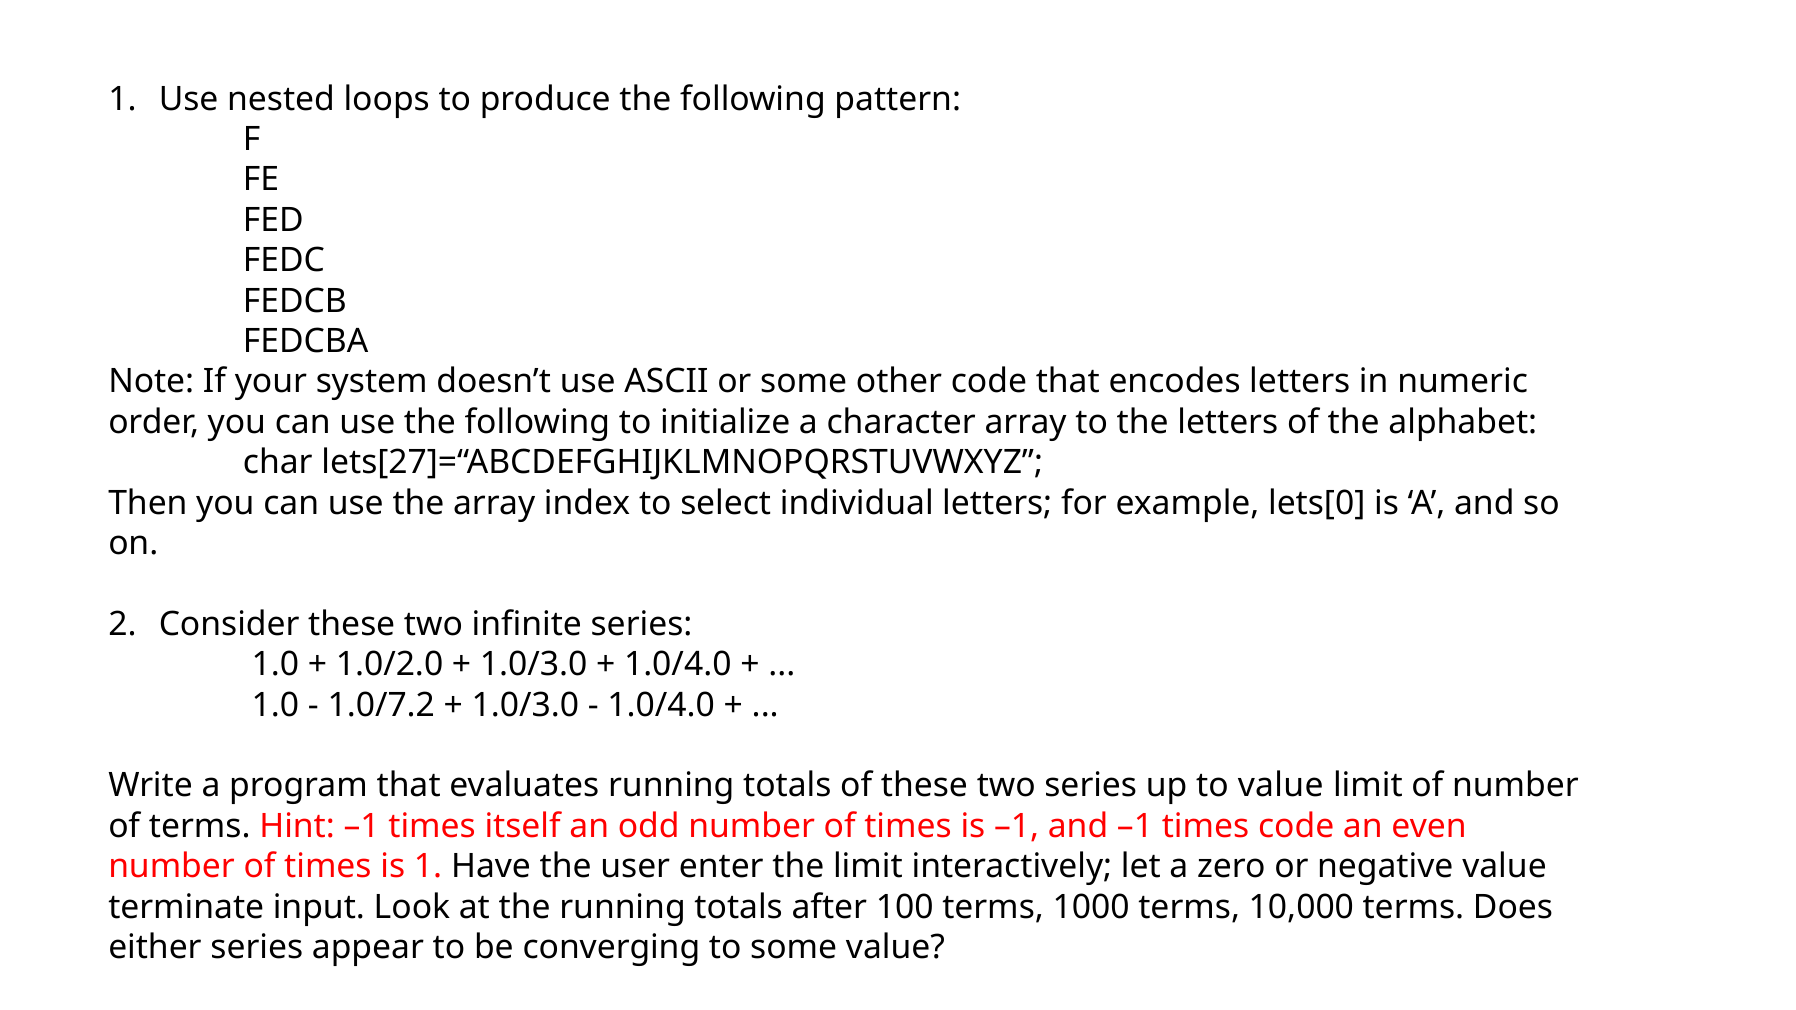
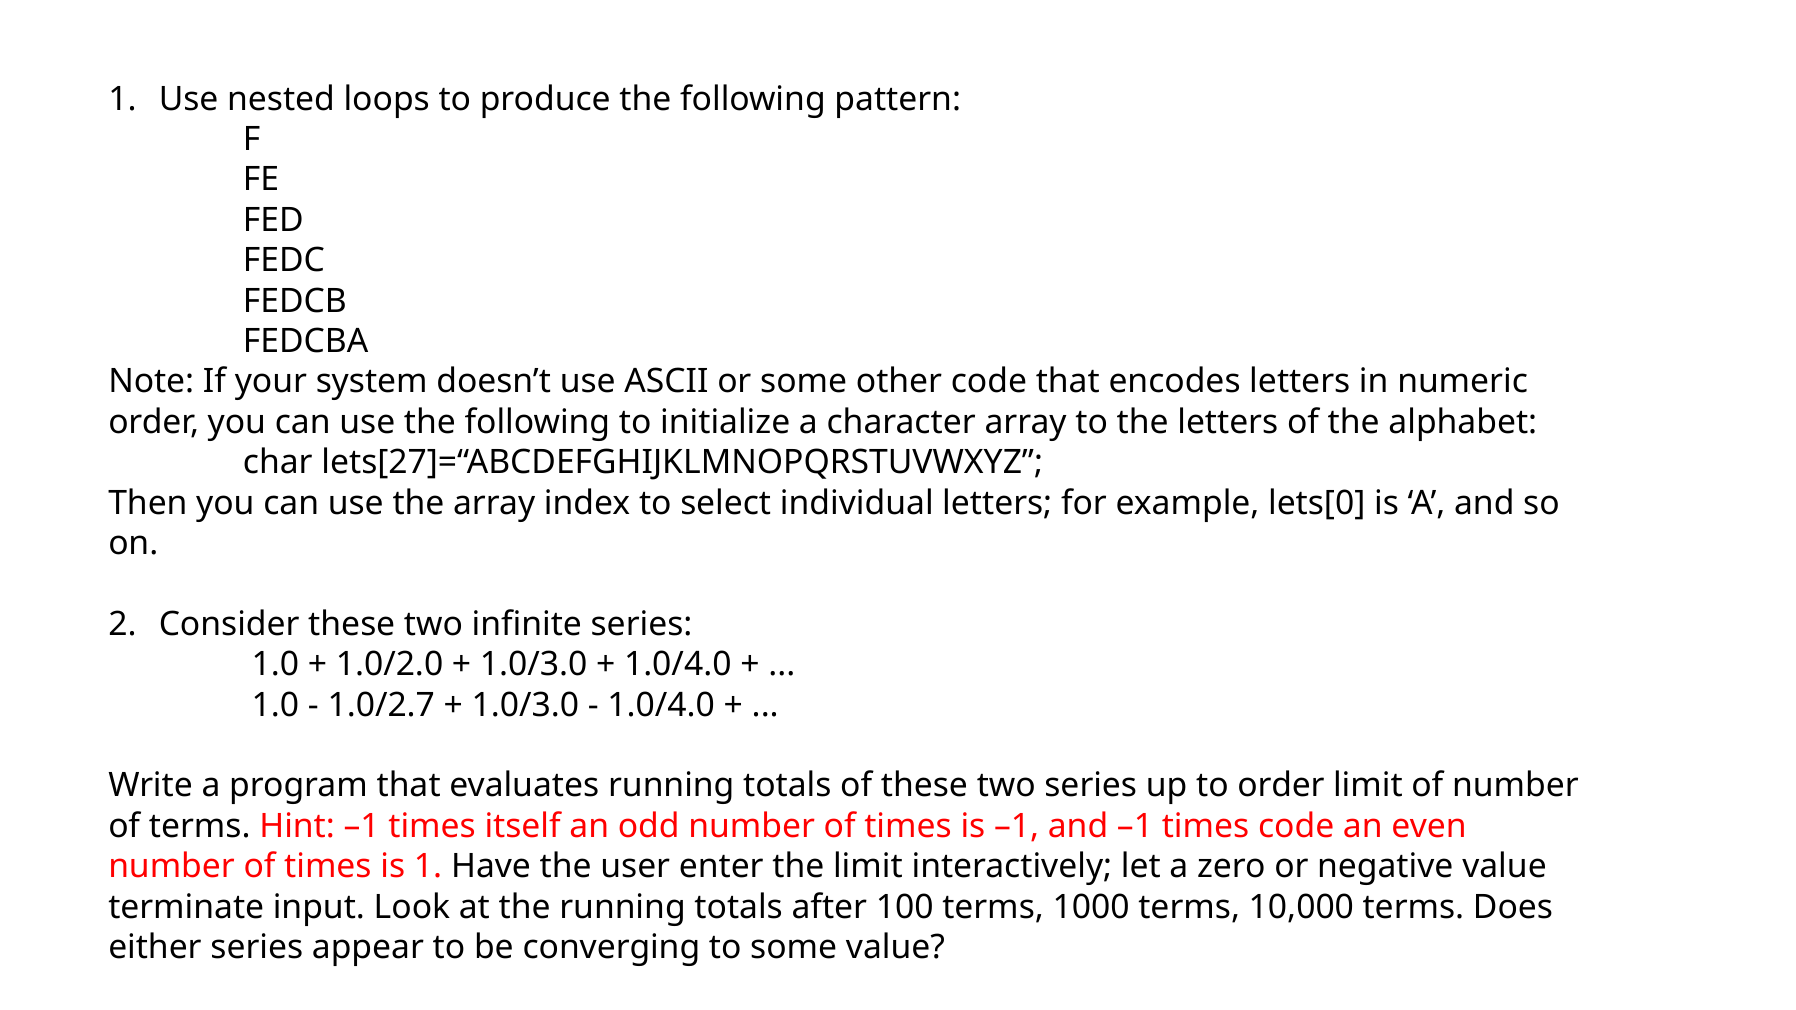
1.0/7.2: 1.0/7.2 -> 1.0/2.7 (381, 705)
to value: value -> order (1281, 786)
